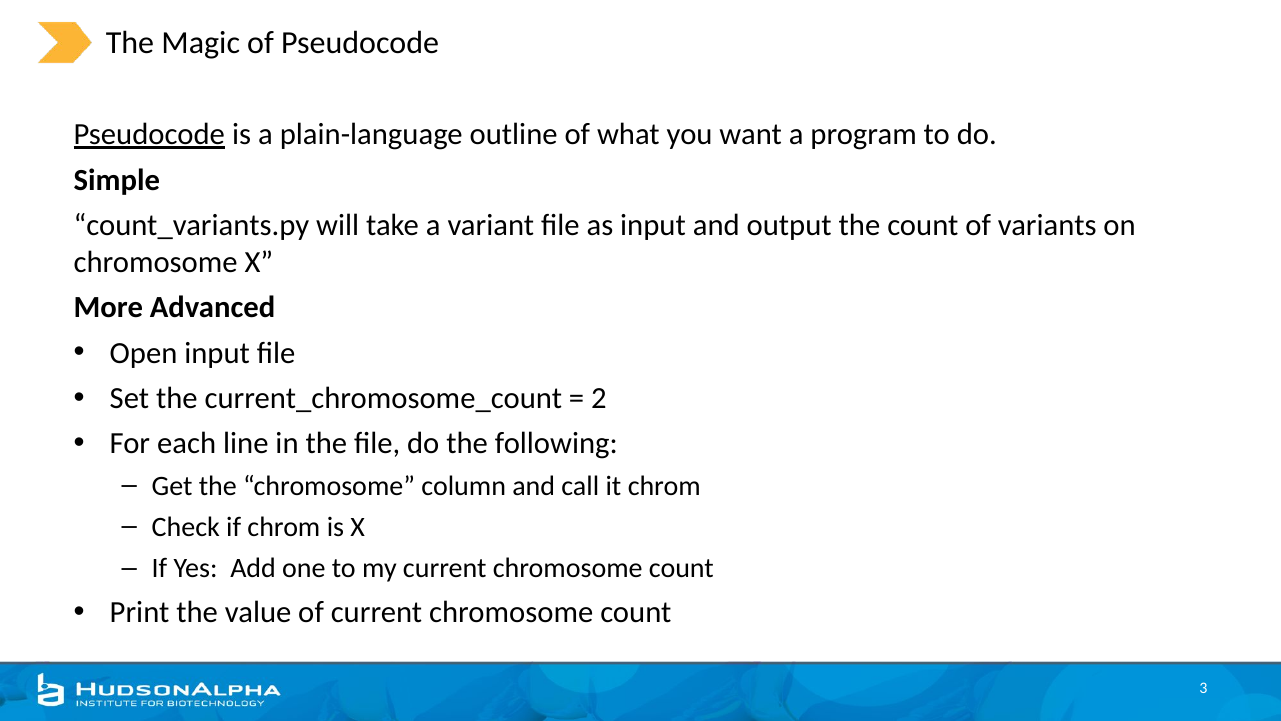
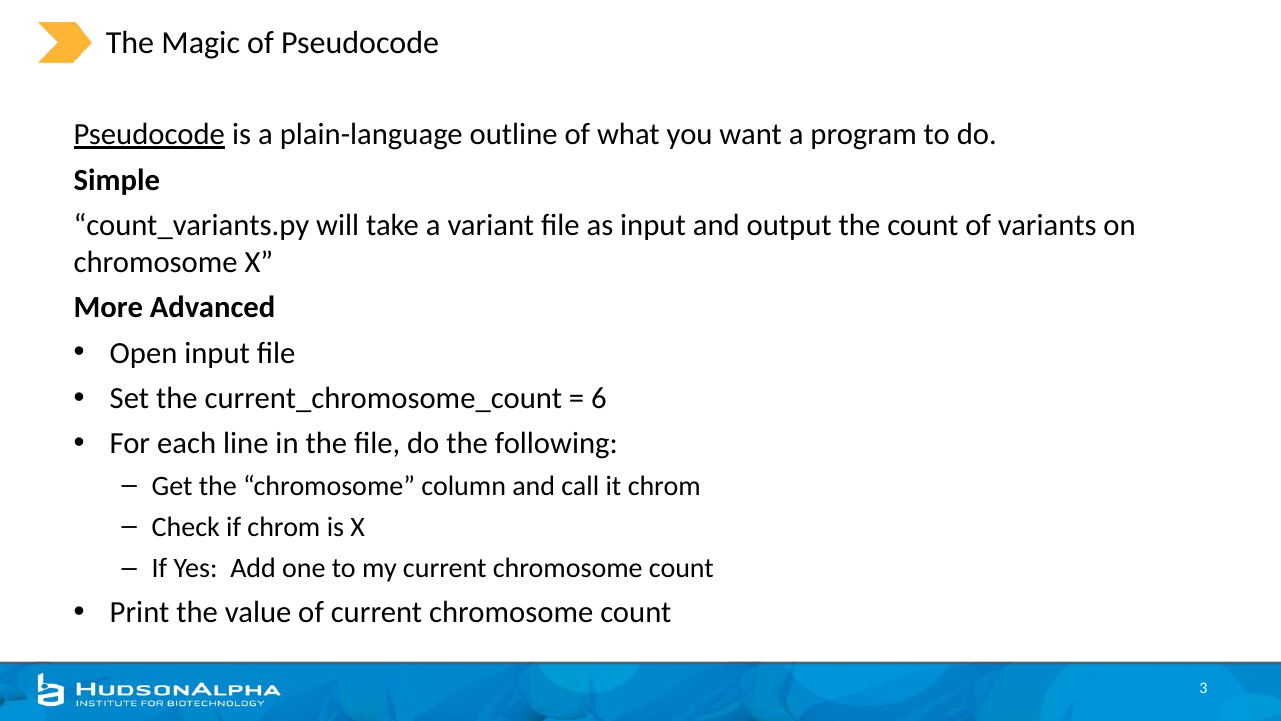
2: 2 -> 6 (599, 398)
